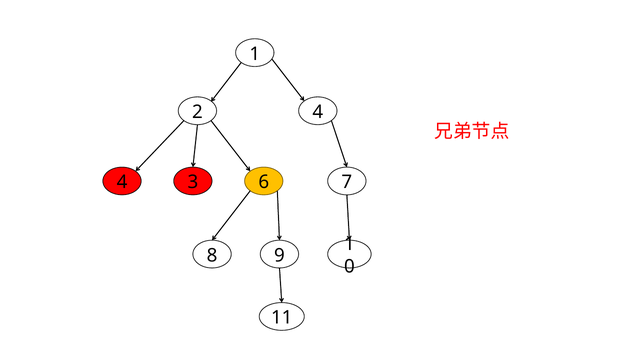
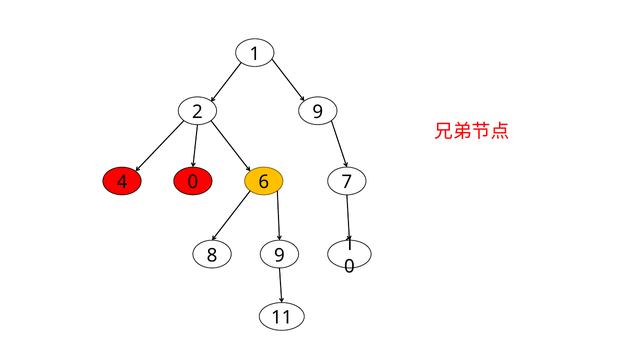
2 4: 4 -> 9 (318, 112)
4 3: 3 -> 0 (193, 182)
